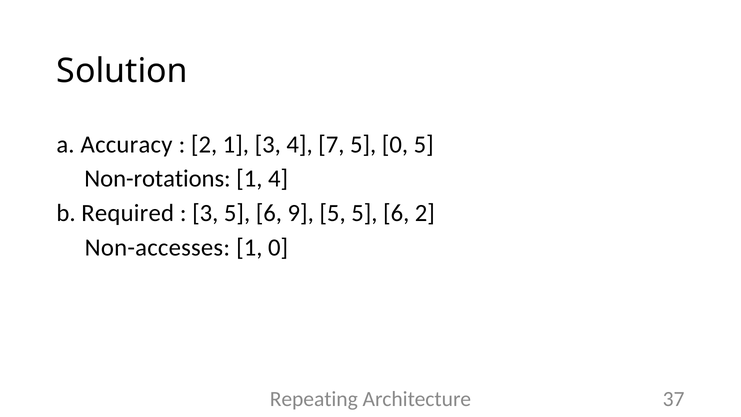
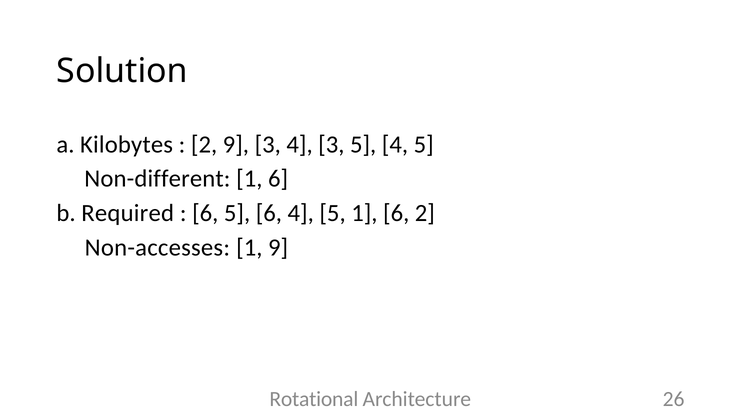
Accuracy: Accuracy -> Kilobytes (127, 144)
2 1: 1 -> 9 (236, 144)
4 7: 7 -> 3 (331, 144)
5 0: 0 -> 4 (395, 144)
Non-rotations: Non-rotations -> Non-different (157, 179)
4: 4 -> 6 (278, 179)
3: 3 -> 6 (205, 213)
6 9: 9 -> 4 (301, 213)
5 5: 5 -> 1 (364, 213)
1 0: 0 -> 9 (278, 248)
Repeating: Repeating -> Rotational (314, 399)
37: 37 -> 26 (674, 399)
